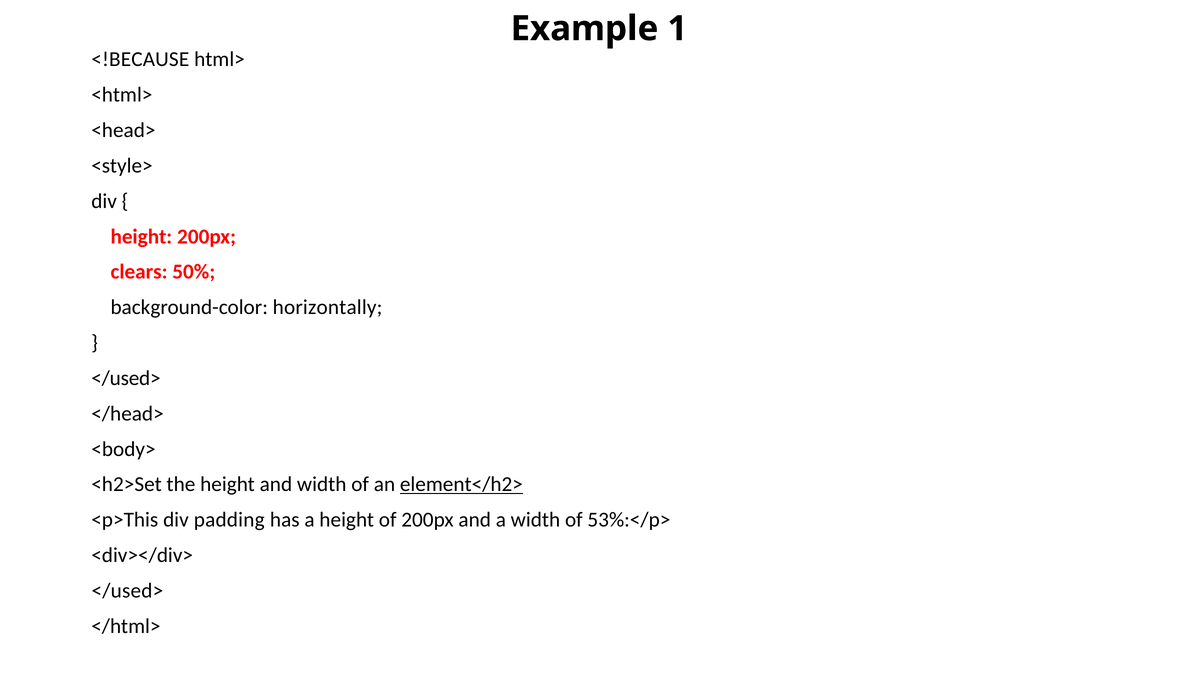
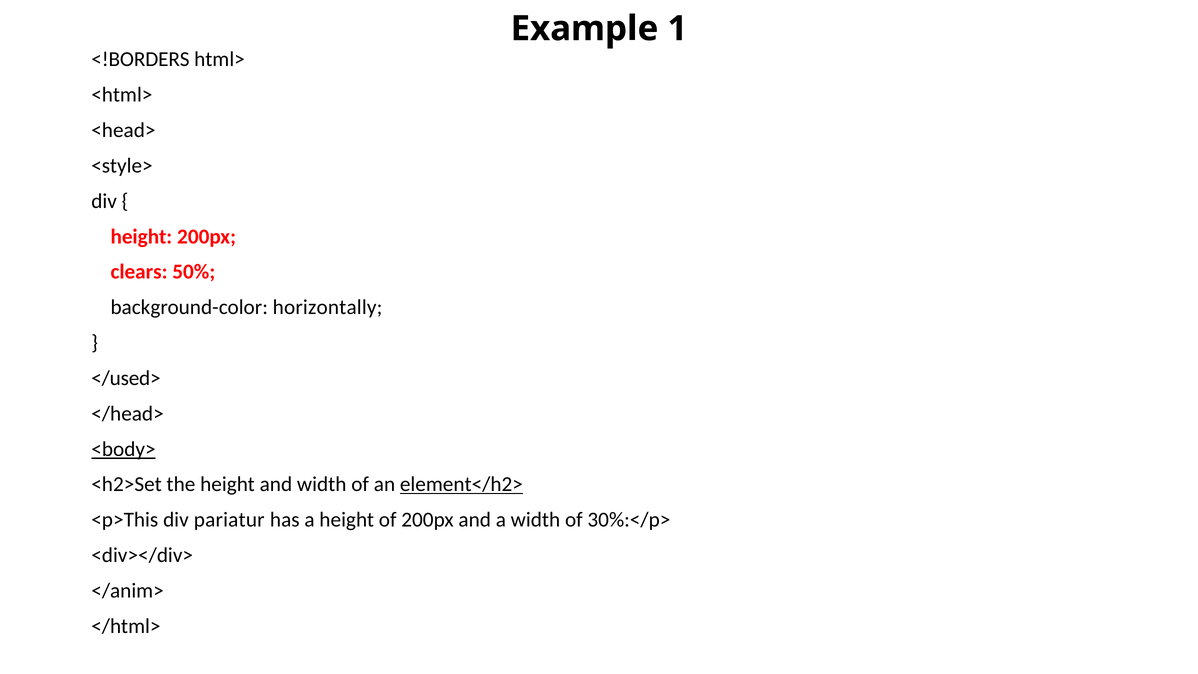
<!BECAUSE: <!BECAUSE -> <!BORDERS (140, 59)
<body> underline: none -> present (123, 449)
padding: padding -> pariatur (229, 520)
53%:</p>: 53%:</p> -> 30%:</p> (629, 520)
</used>: </used> -> </anim> (128, 591)
